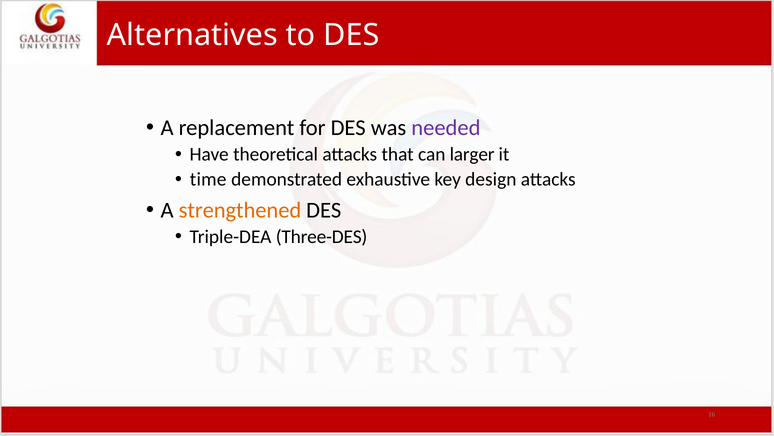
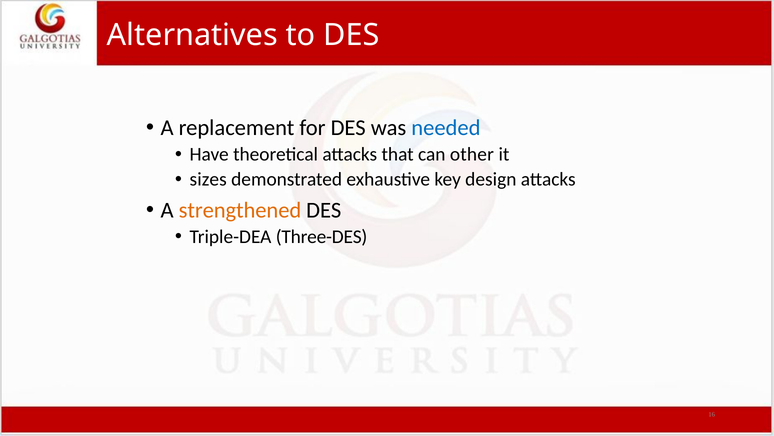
needed colour: purple -> blue (446, 128)
larger: larger -> other (472, 154)
time: time -> sizes (208, 179)
